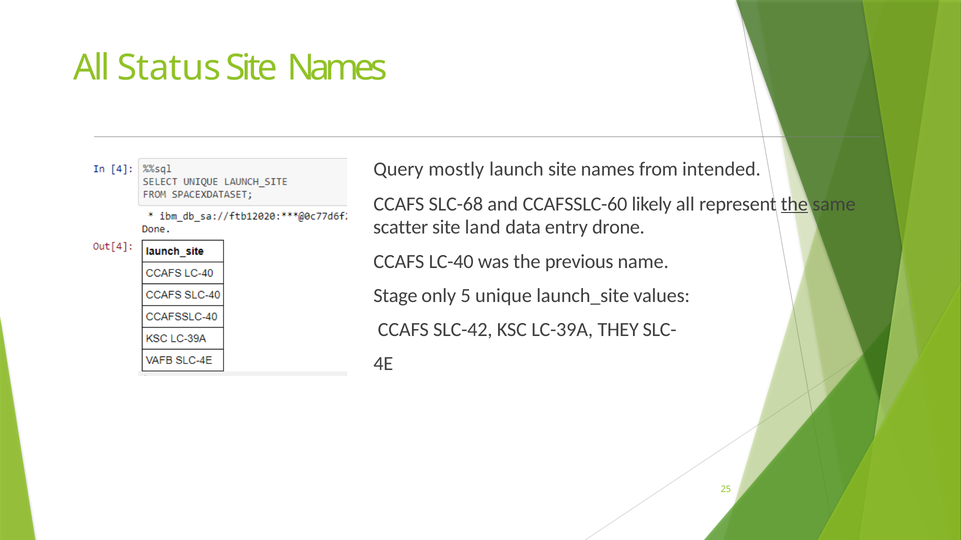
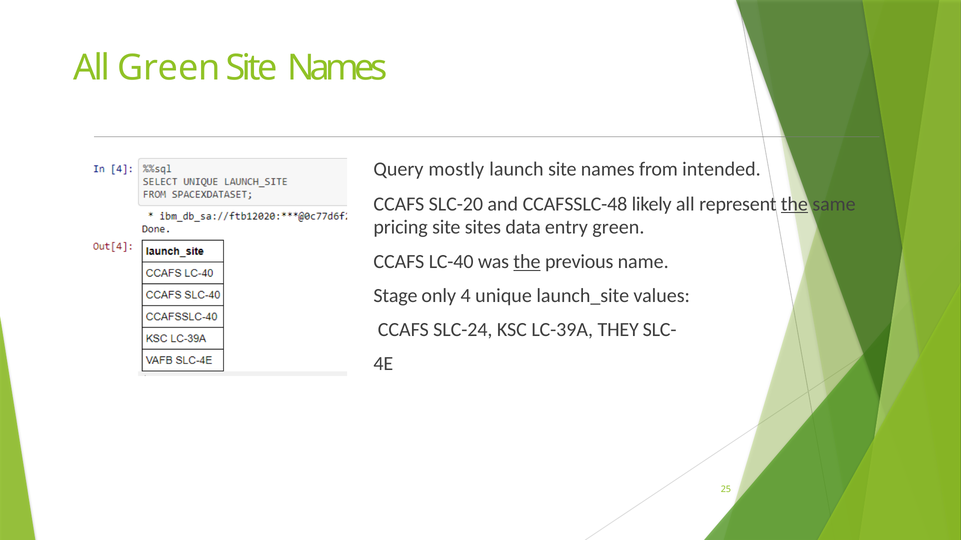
All Status: Status -> Green (169, 68)
SLC-68: SLC-68 -> SLC-20 (456, 204)
CCAFSSLC-60: CCAFSSLC-60 -> CCAFSSLC-48 (575, 204)
scatter: scatter -> pricing (401, 227)
land: land -> sites (483, 227)
entry drone: drone -> green (618, 227)
the underline: none -> present (527, 262)
5: 5 -> 4 (466, 296)
SLC-42: SLC-42 -> SLC-24 (463, 330)
